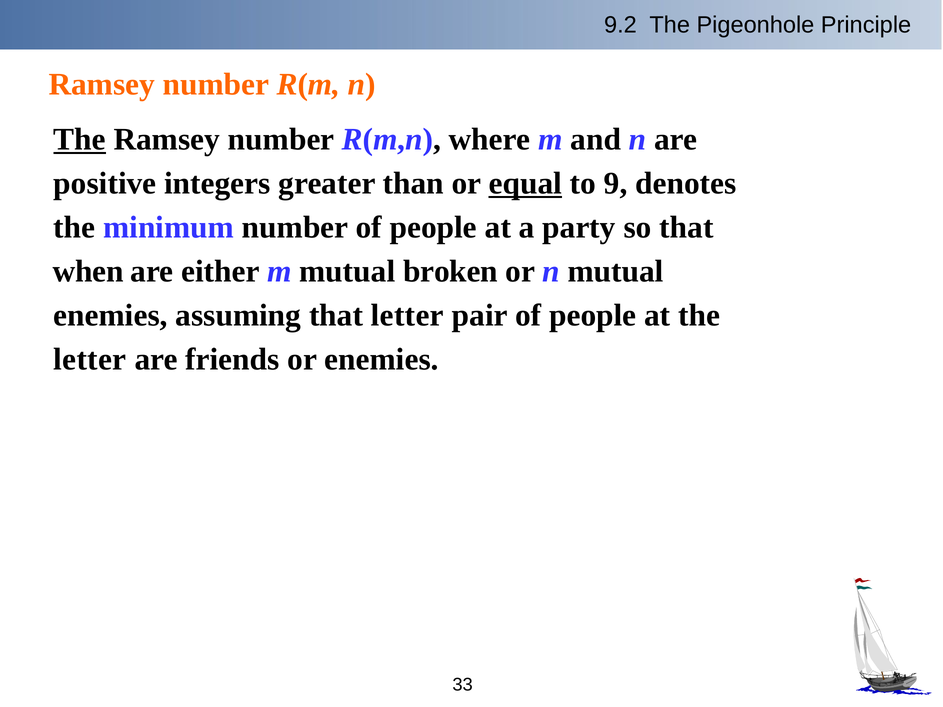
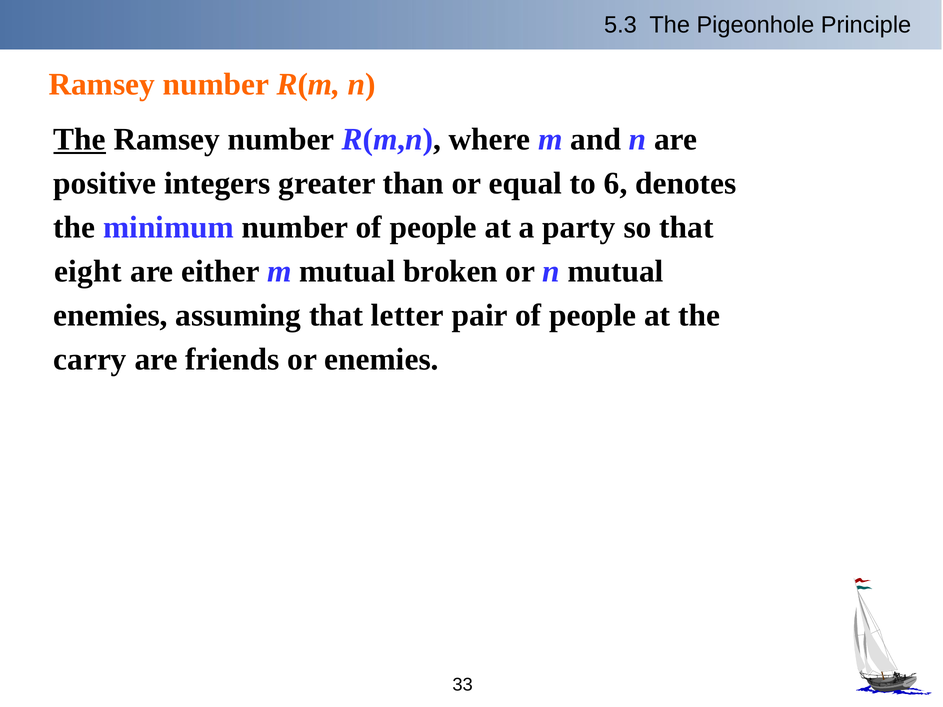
9.2: 9.2 -> 5.3 (620, 25)
equal underline: present -> none (525, 184)
9: 9 -> 6 (616, 184)
when: when -> eight (88, 272)
letter: letter -> carry (90, 360)
